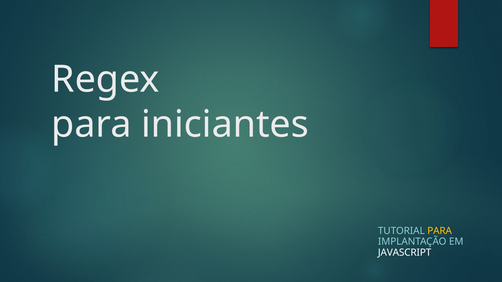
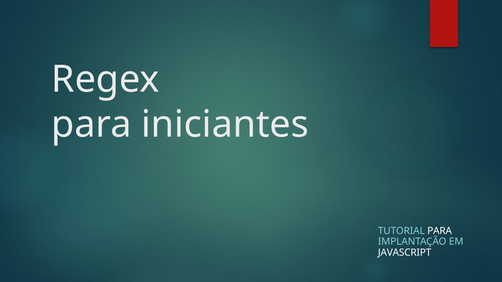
PARA colour: yellow -> white (440, 231)
